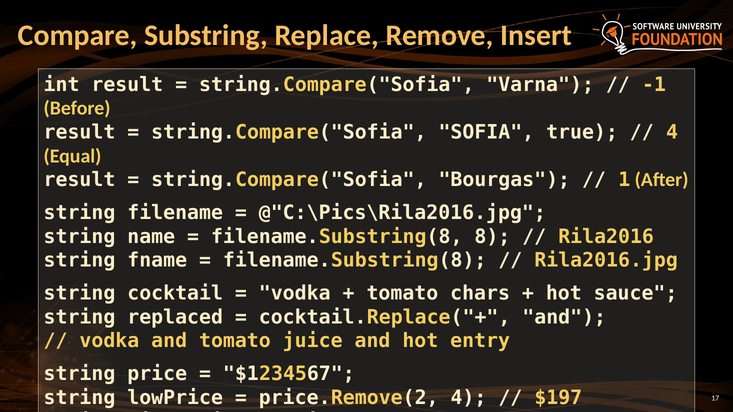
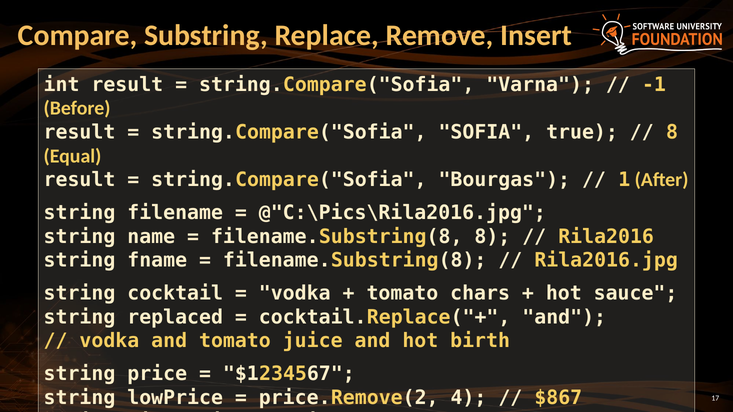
4: 4 -> 8 (672, 132)
entry: entry -> birth (480, 341)
$197: $197 -> $867 (558, 398)
